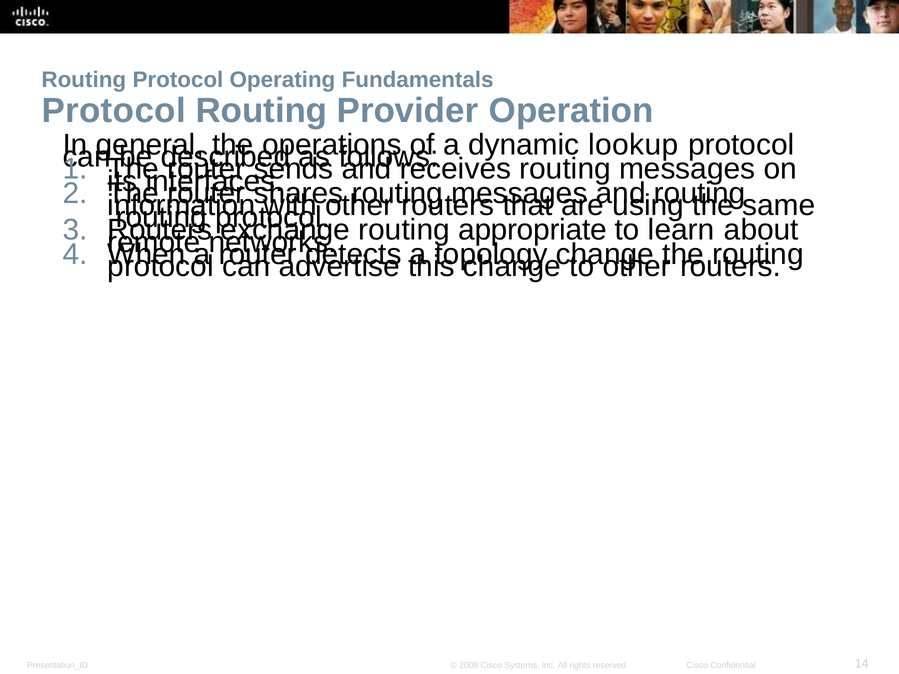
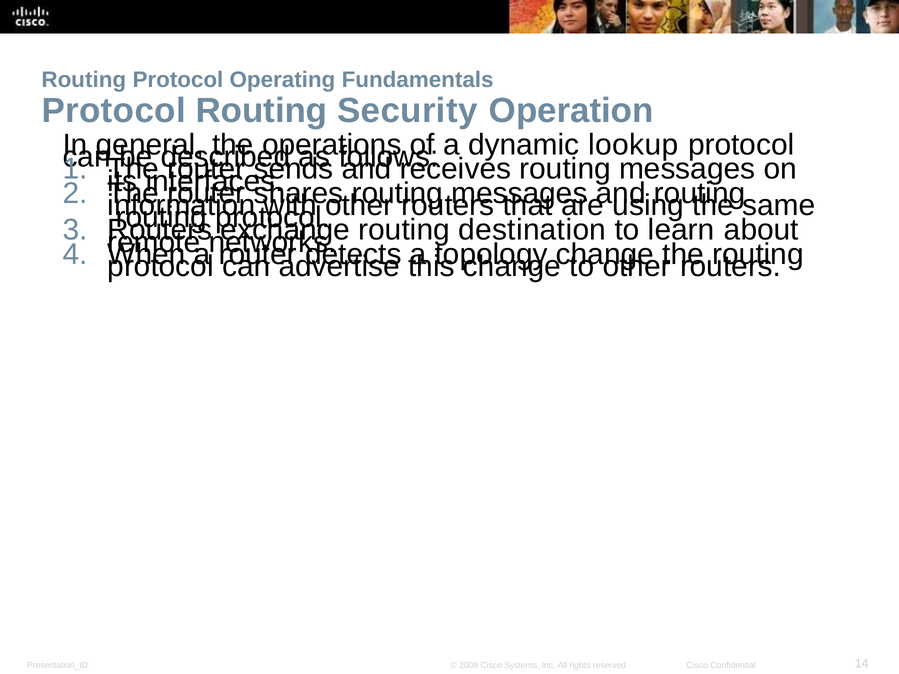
Provider: Provider -> Security (407, 111)
appropriate: appropriate -> destination (532, 230)
